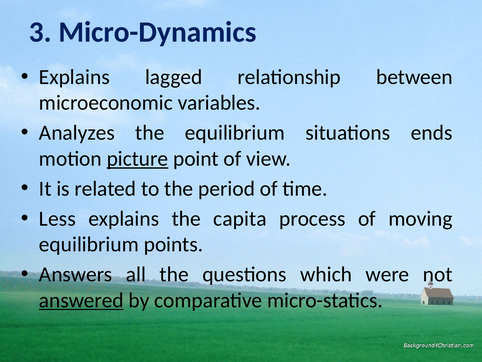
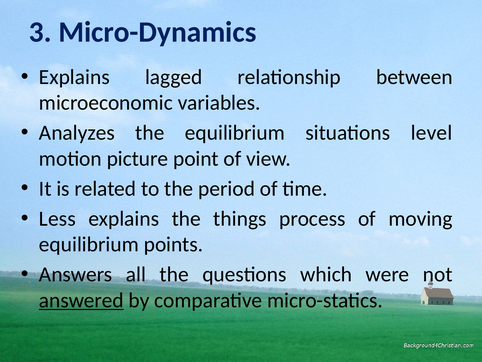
ends: ends -> level (432, 133)
picture underline: present -> none (137, 158)
capita: capita -> things (240, 218)
